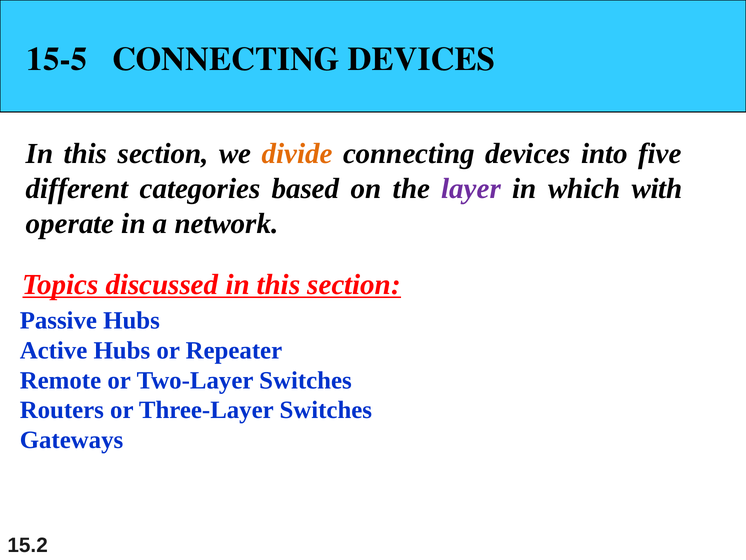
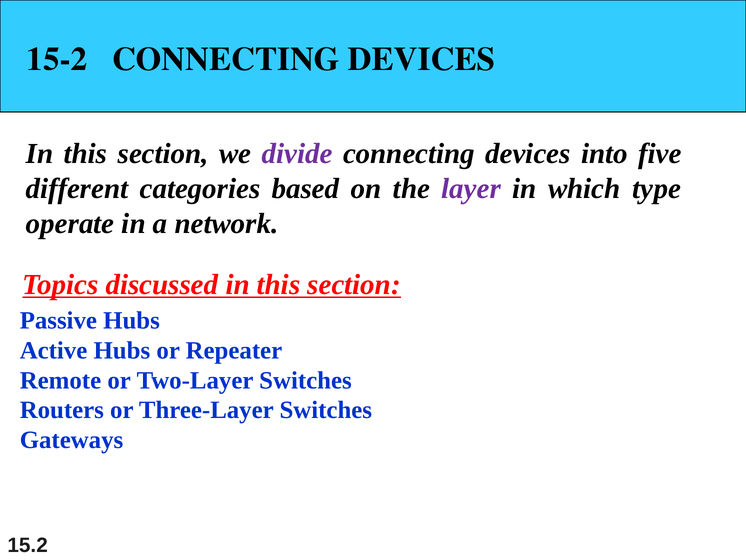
15-5: 15-5 -> 15-2 (57, 59)
divide colour: orange -> purple (297, 154)
with: with -> type (657, 188)
